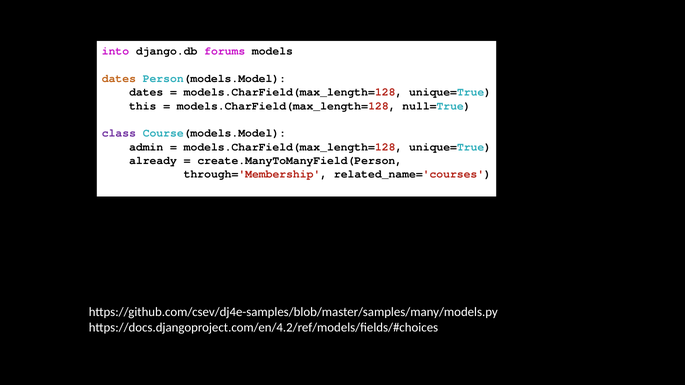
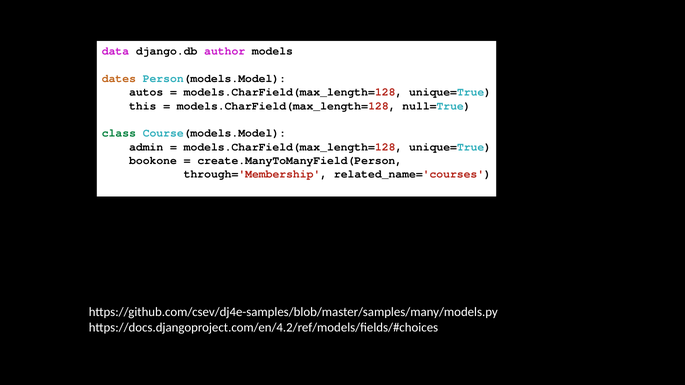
into: into -> data (115, 51)
forums: forums -> author (225, 51)
dates: dates -> autos (146, 92)
class colour: purple -> green (119, 133)
already: already -> bookone (153, 161)
